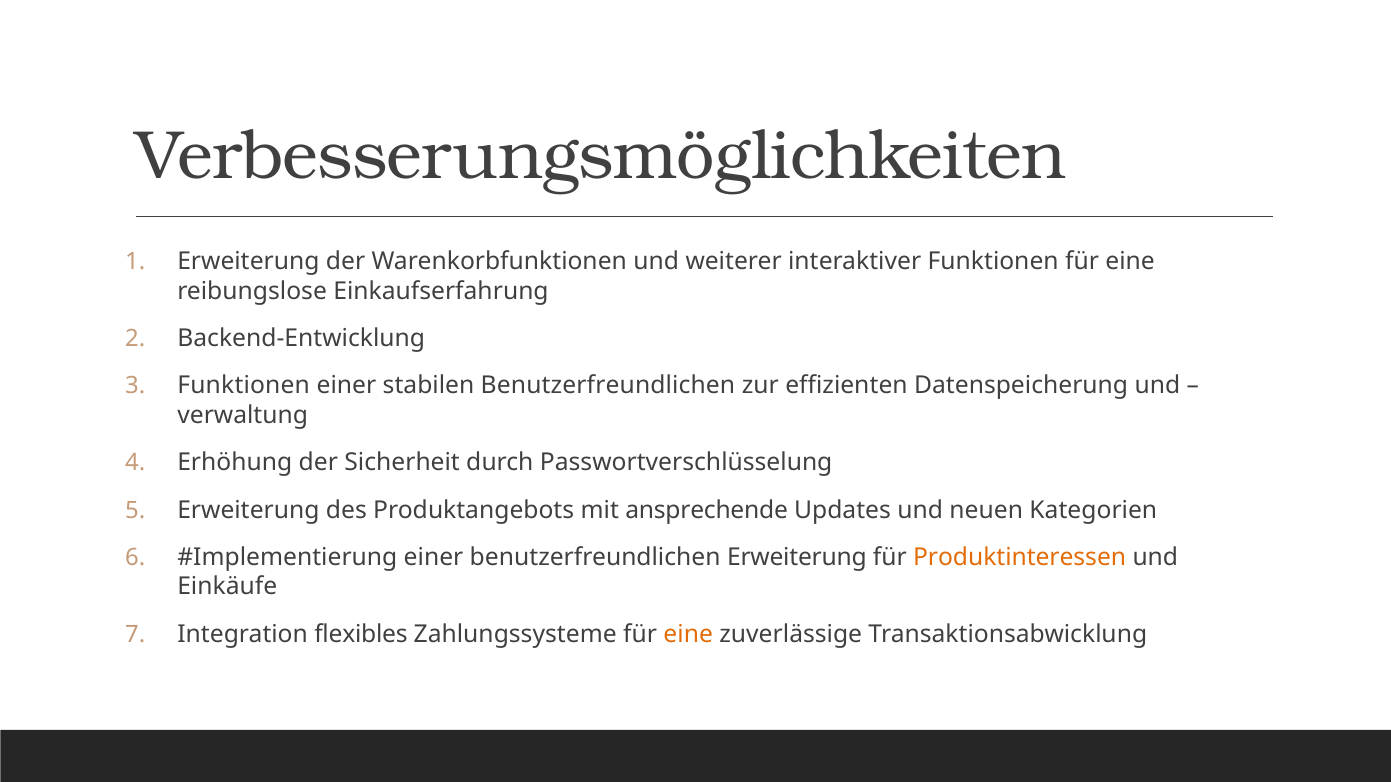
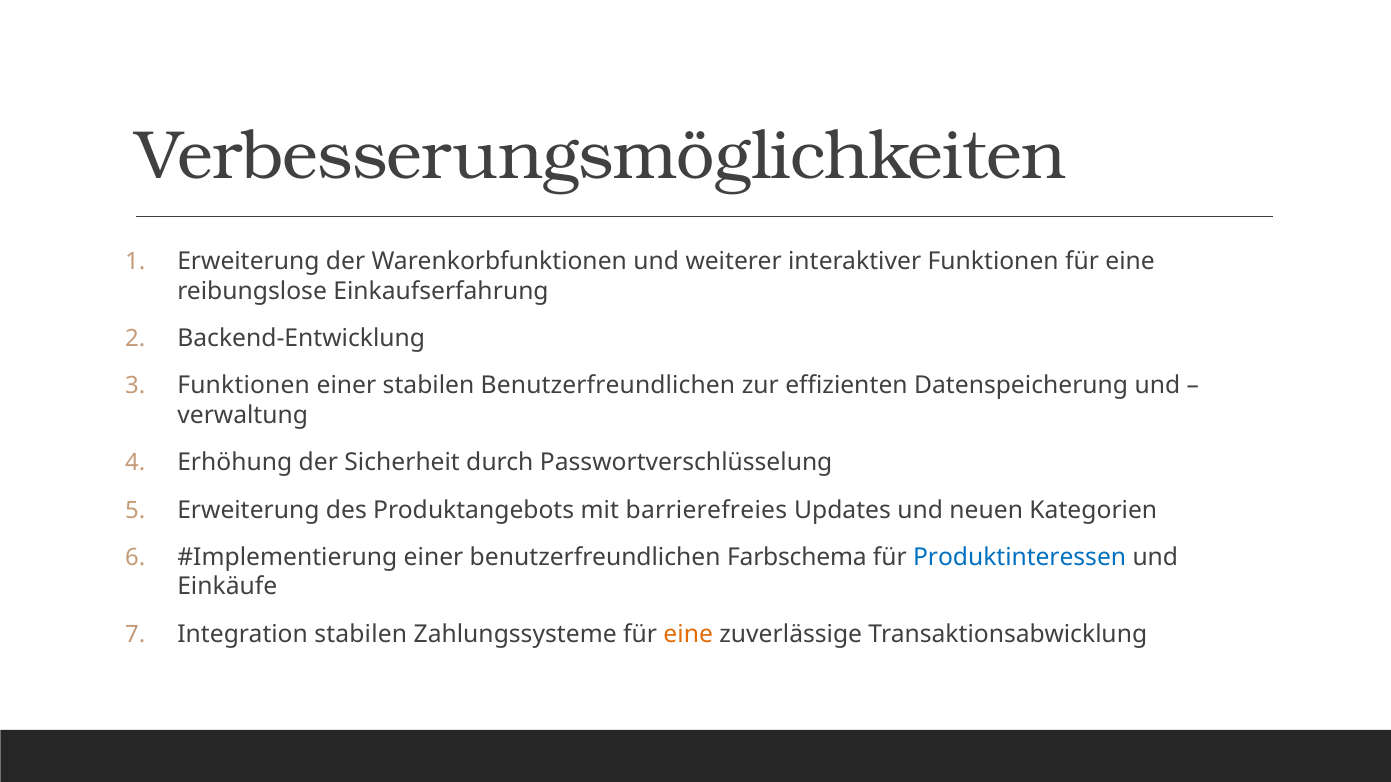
ansprechende: ansprechende -> barrierefreies (706, 510)
benutzerfreundlichen Erweiterung: Erweiterung -> Farbschema (797, 558)
Produktinteressen colour: orange -> blue (1020, 558)
Integration flexibles: flexibles -> stabilen (361, 634)
